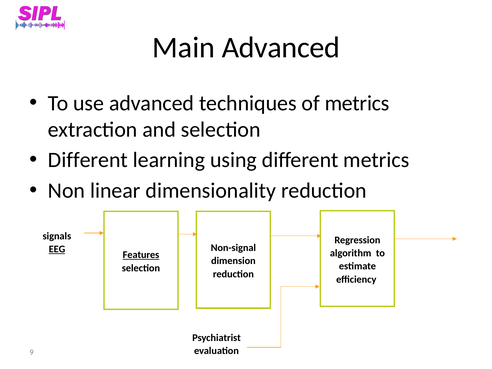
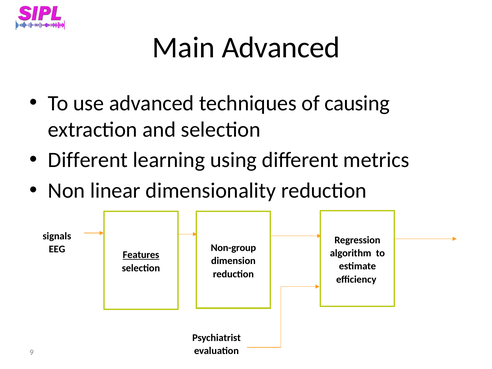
of metrics: metrics -> causing (357, 103)
Non-signal: Non-signal -> Non-group (233, 248)
EEG underline: present -> none (57, 249)
